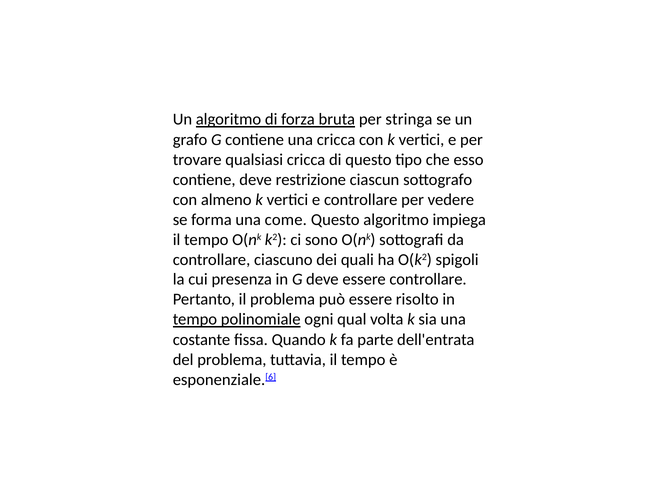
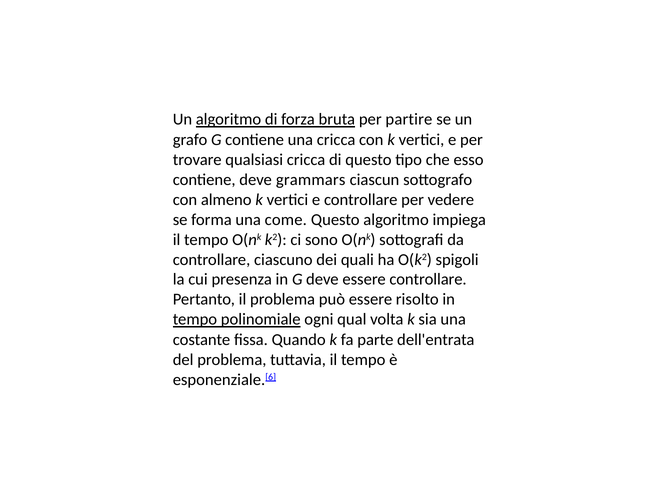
stringa: stringa -> partire (409, 119)
restrizione: restrizione -> grammars (311, 180)
